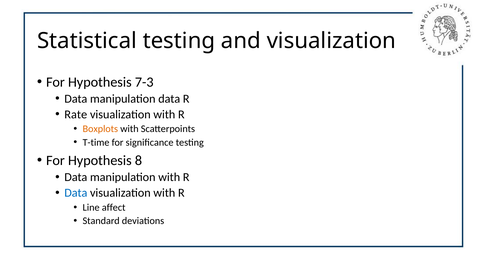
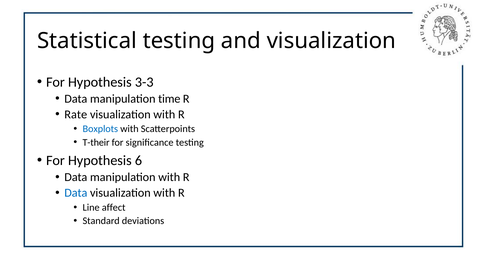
7-3: 7-3 -> 3-3 (144, 82)
manipulation data: data -> time (169, 99)
Boxplots colour: orange -> blue (100, 129)
T-time: T-time -> T-their (96, 143)
8: 8 -> 6 (138, 161)
